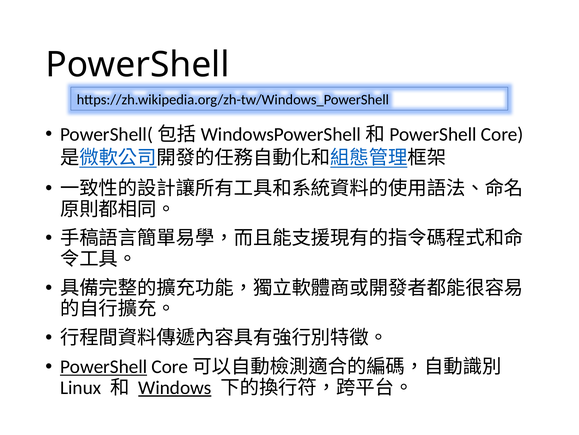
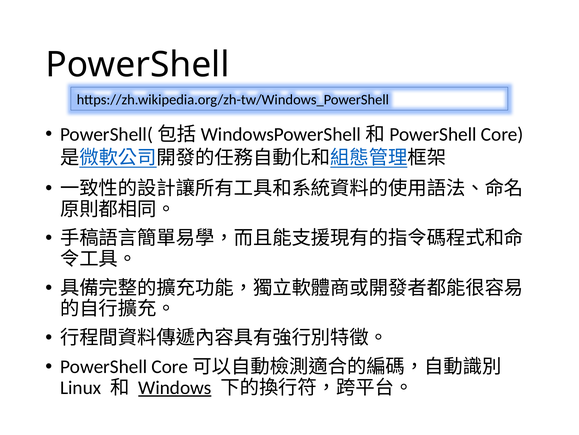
PowerShell underline: present -> none (104, 366)
